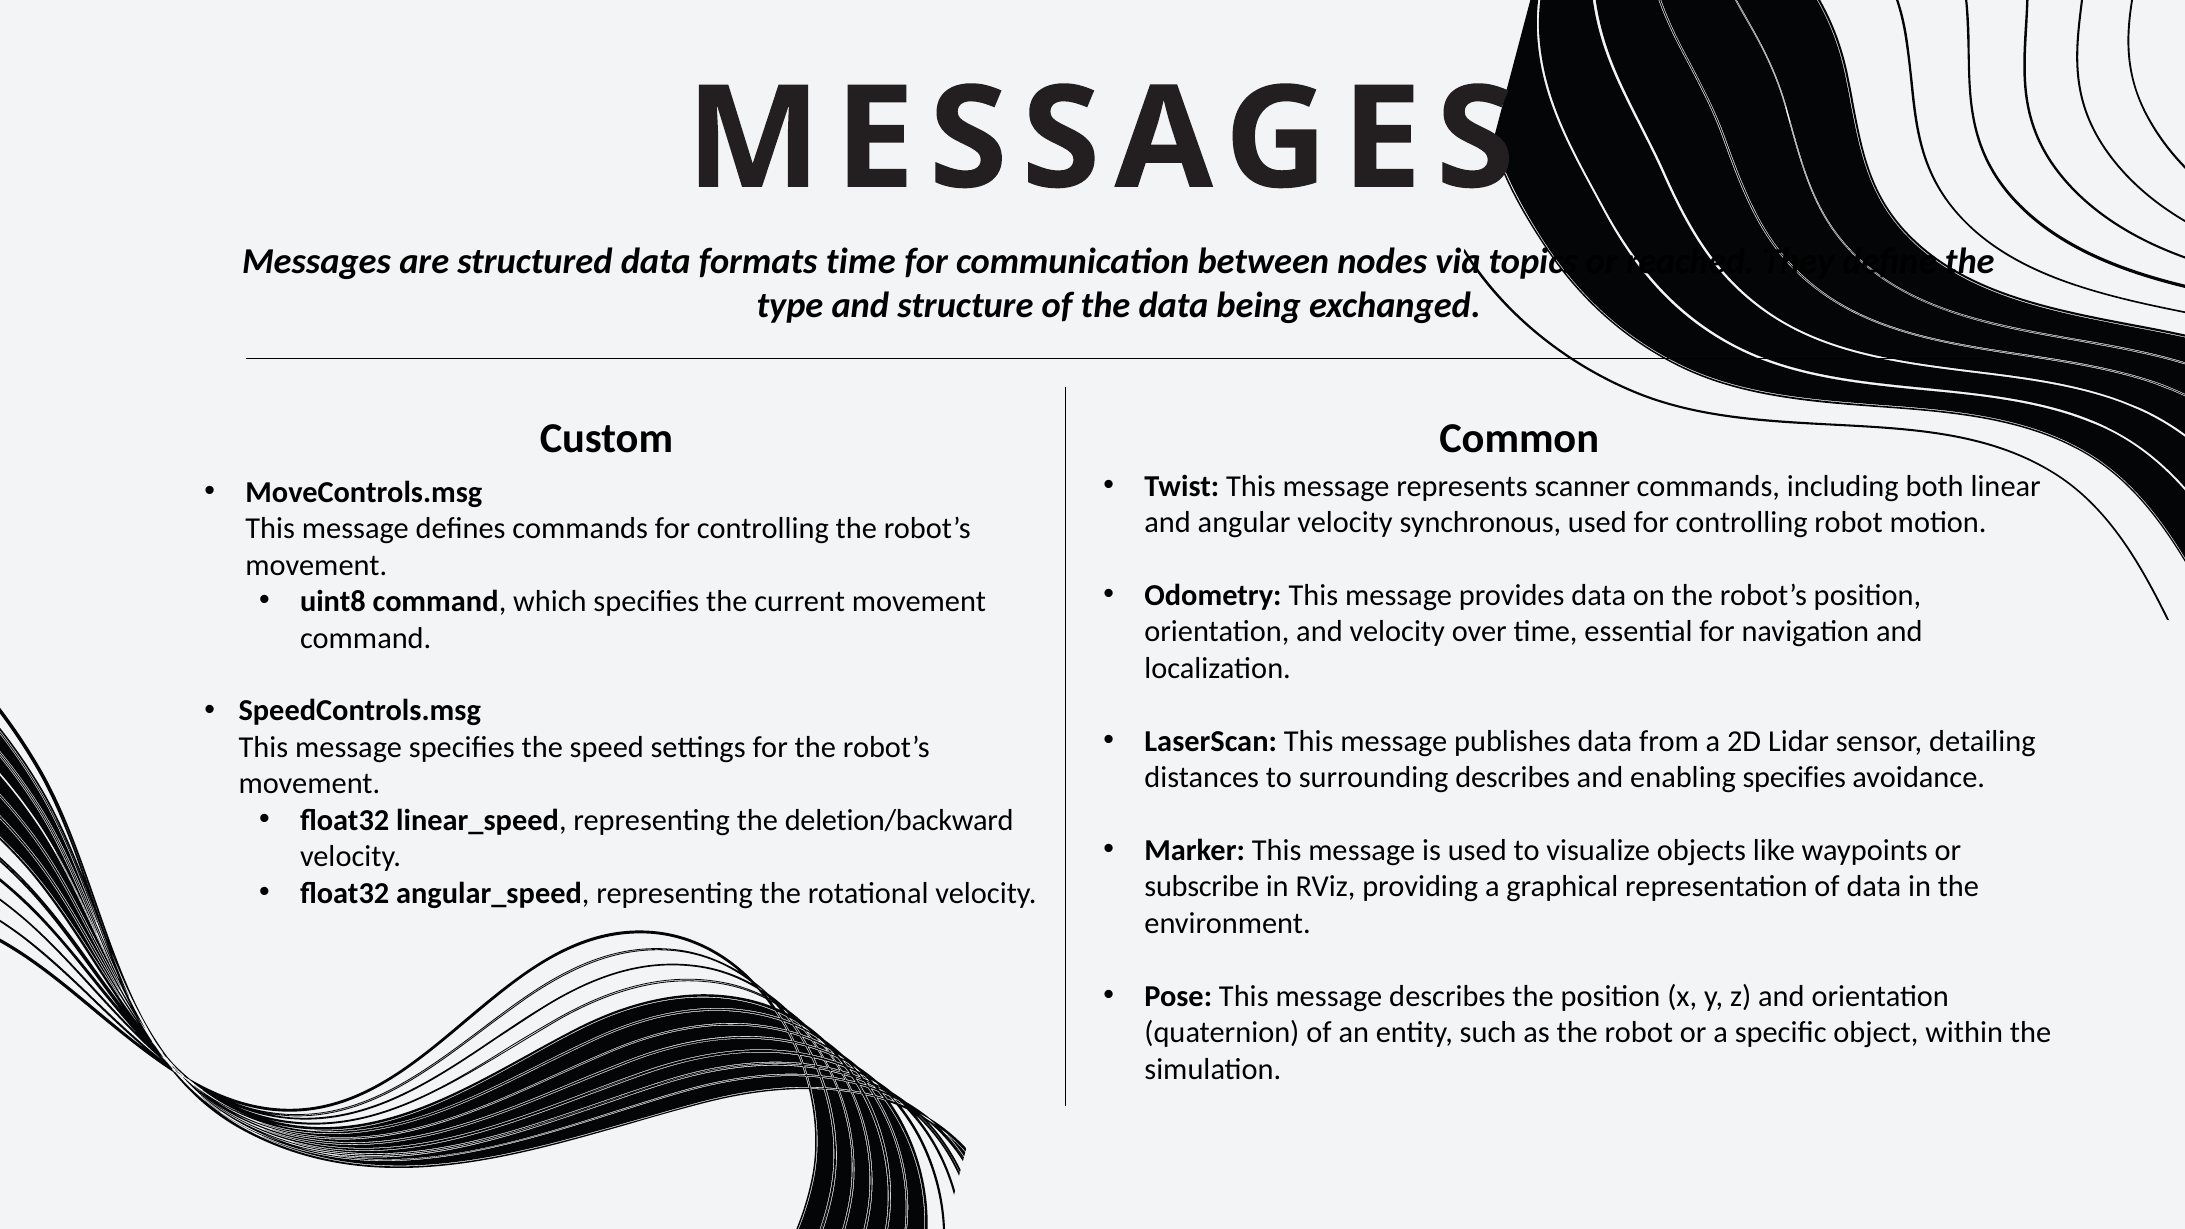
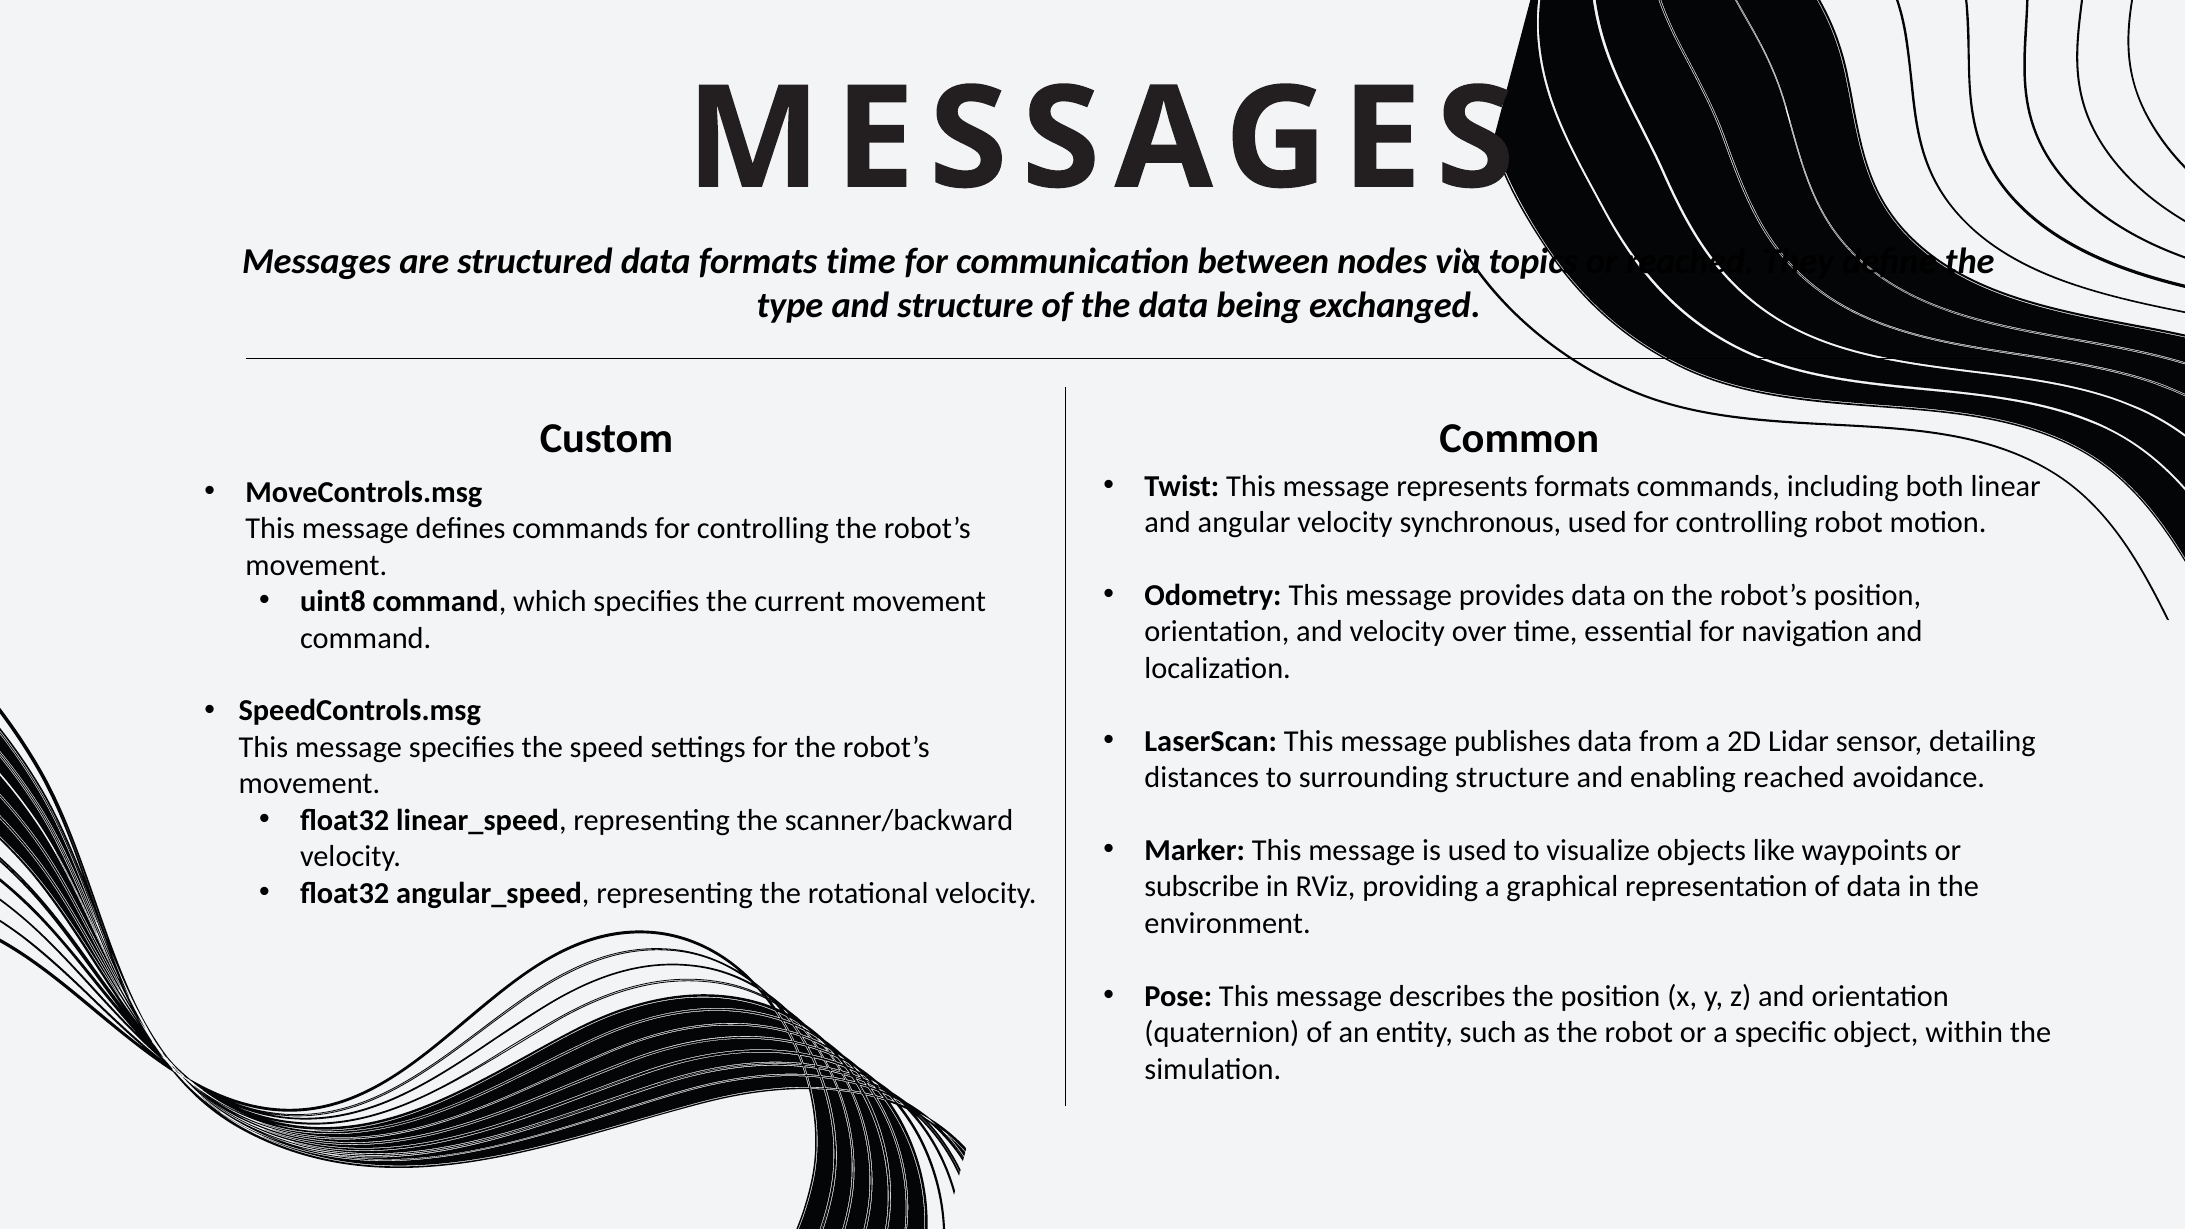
represents scanner: scanner -> formats (1582, 486)
surrounding describes: describes -> structure (1513, 778)
enabling specifies: specifies -> reached (1794, 778)
deletion/backward: deletion/backward -> scanner/backward (899, 820)
